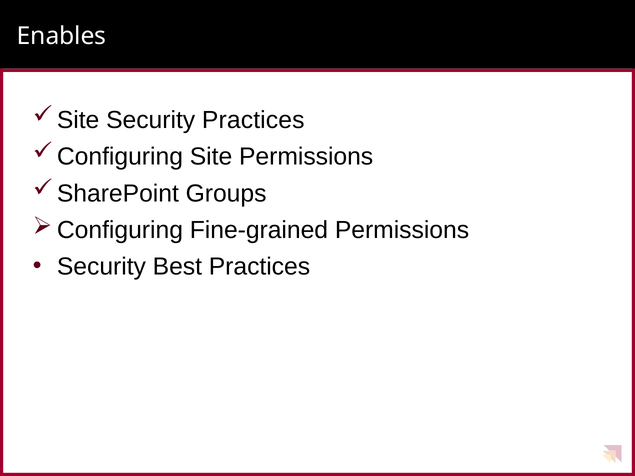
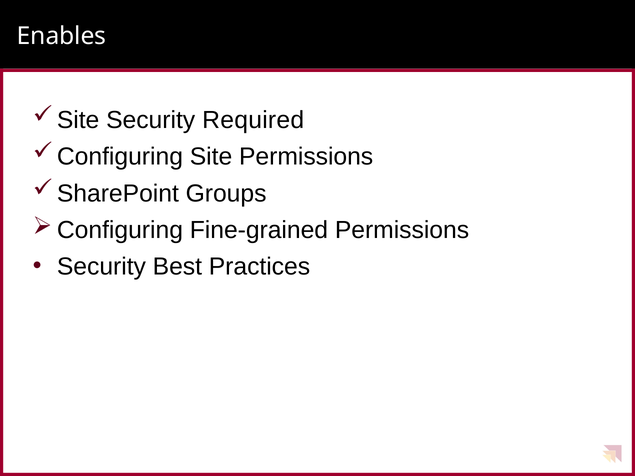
Security Practices: Practices -> Required (253, 120)
